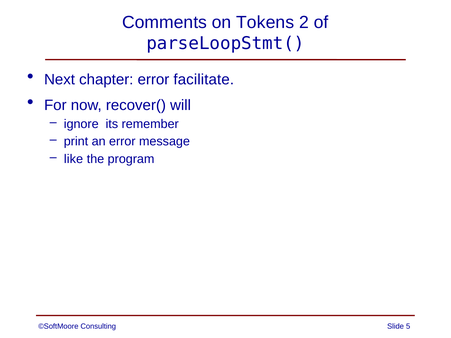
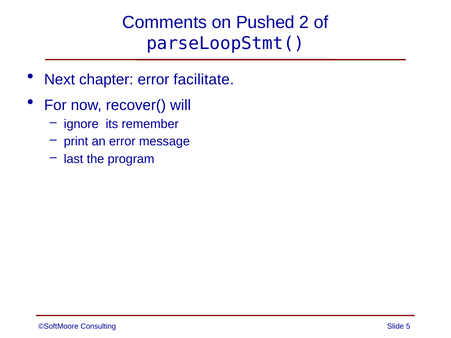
Tokens: Tokens -> Pushed (265, 22)
like: like -> last (74, 159)
